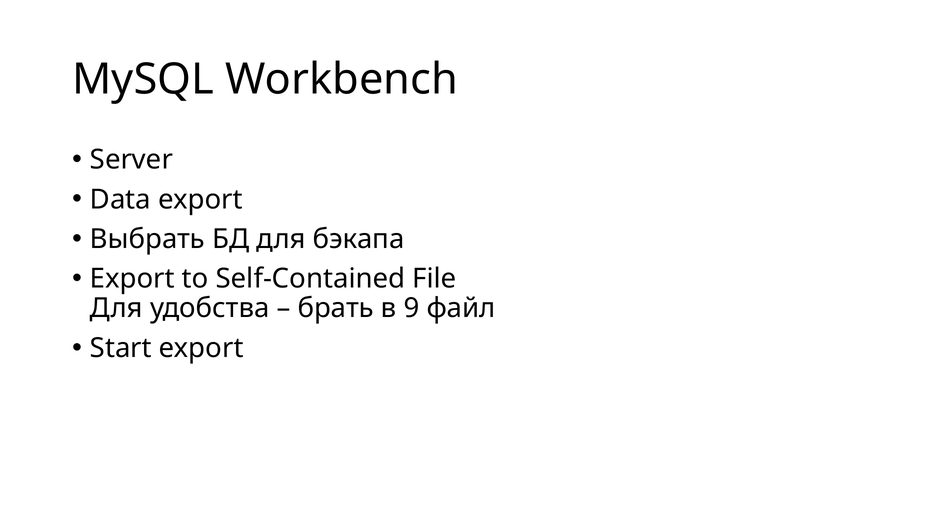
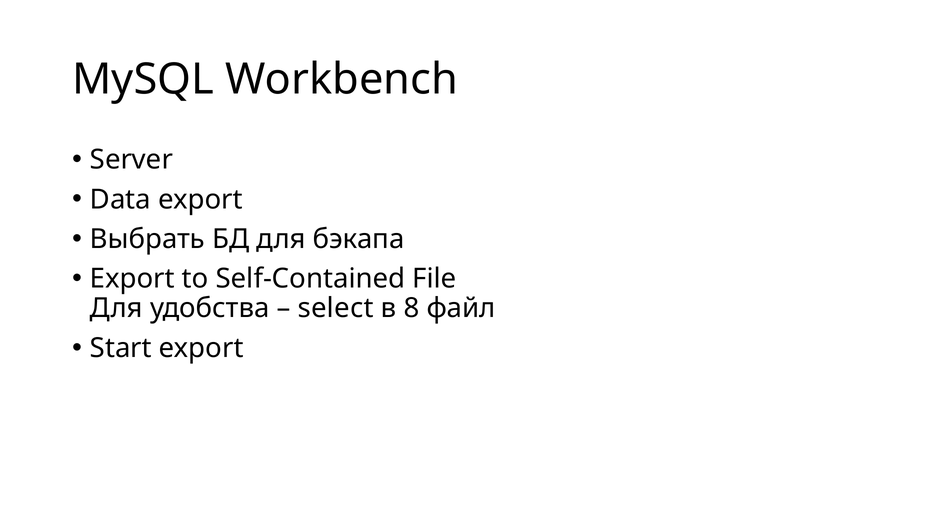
брать: брать -> select (336, 309)
9: 9 -> 8 (412, 309)
